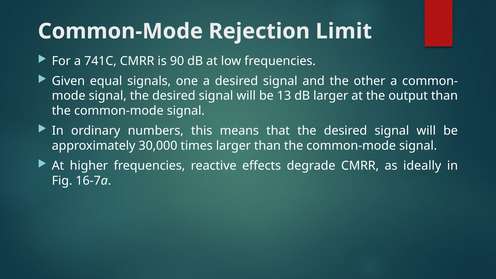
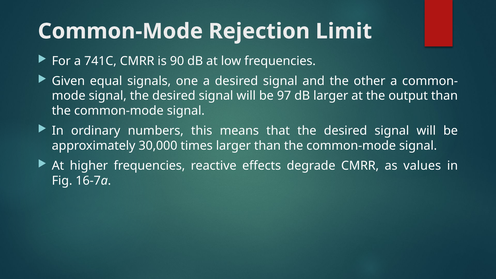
13: 13 -> 97 (284, 96)
ideally: ideally -> values (422, 166)
